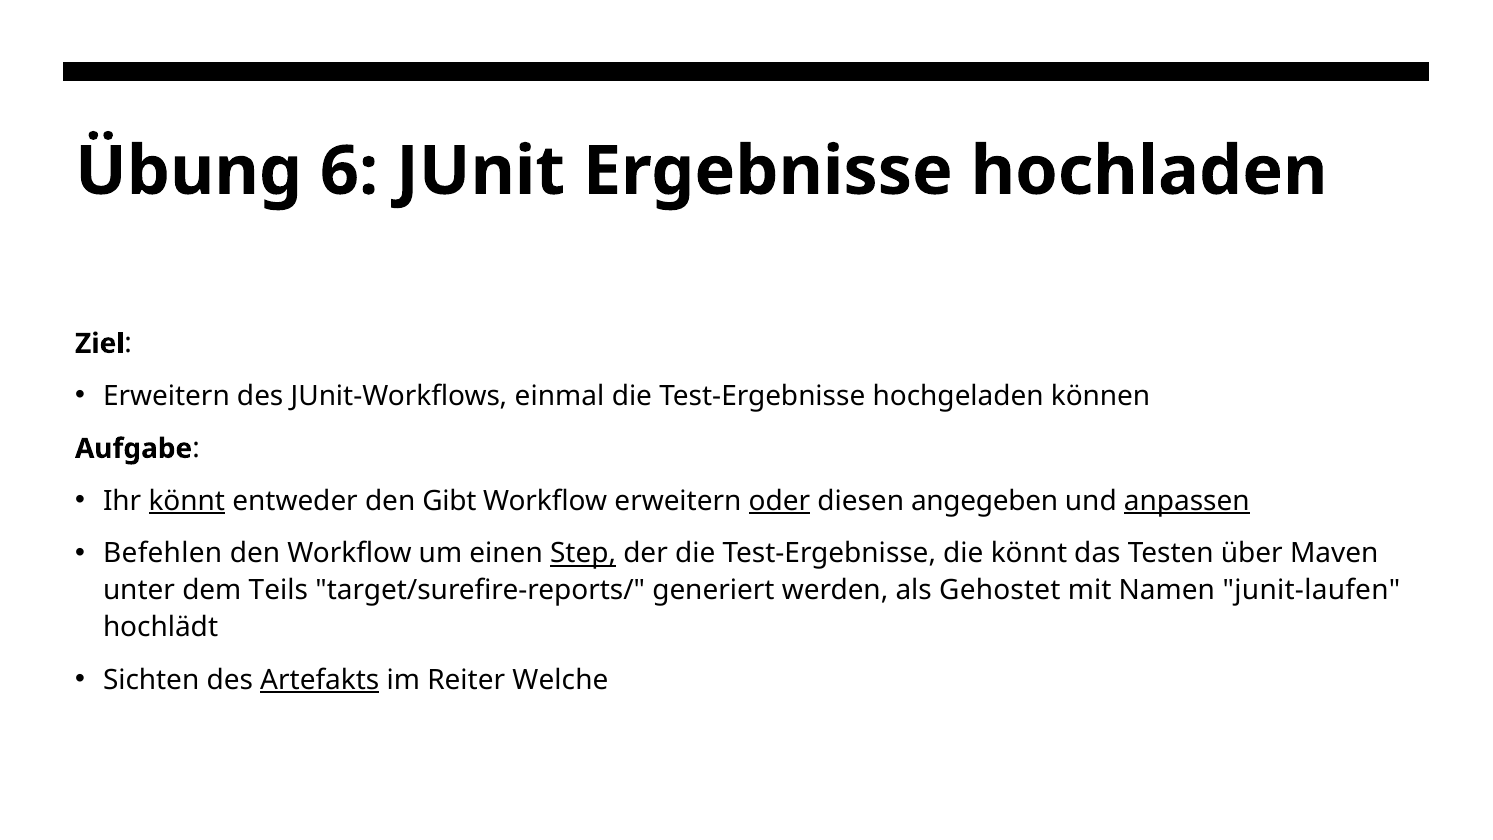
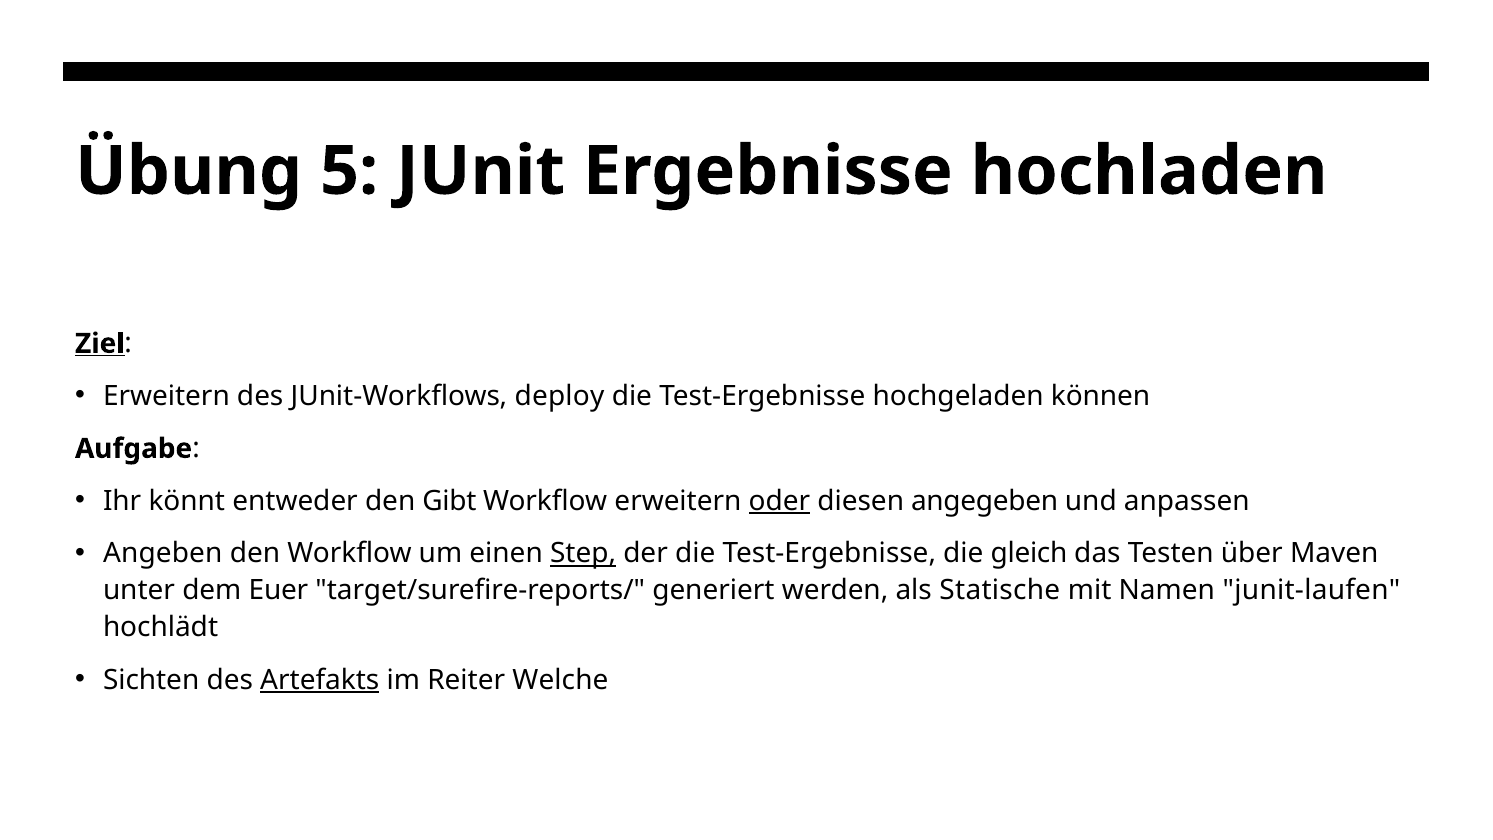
6: 6 -> 5 (349, 171)
Ziel underline: none -> present (100, 343)
einmal: einmal -> deploy (559, 396)
könnt underline: present -> none (187, 501)
anpassen underline: present -> none (1187, 501)
Befehlen: Befehlen -> Angeben (163, 553)
die könnt: könnt -> gleich (1029, 553)
Teils: Teils -> Euer (278, 590)
Gehostet: Gehostet -> Statische (1000, 590)
